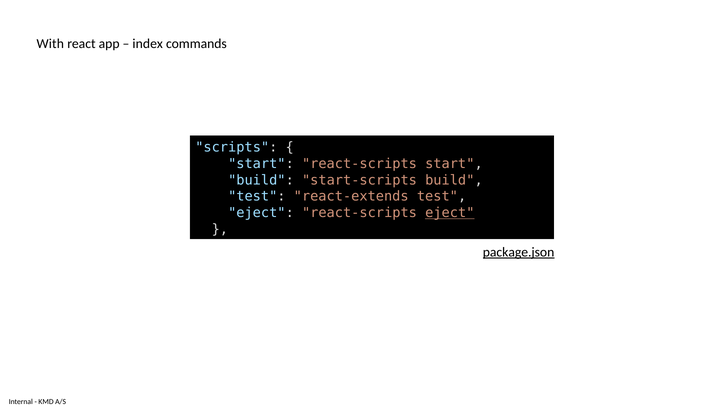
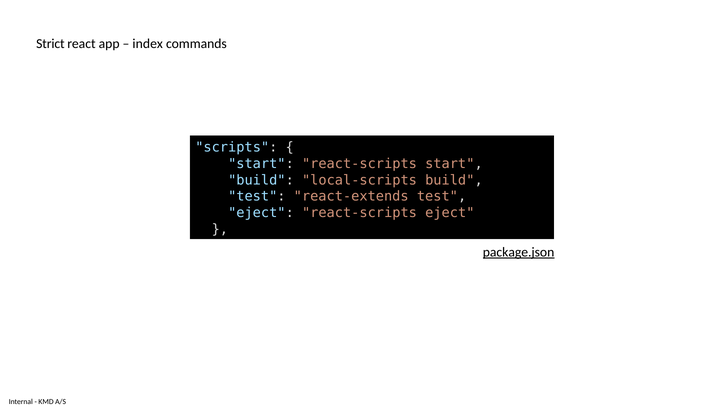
With: With -> Strict (50, 44)
start-scripts: start-scripts -> local-scripts (359, 180)
eject underline: present -> none (450, 213)
